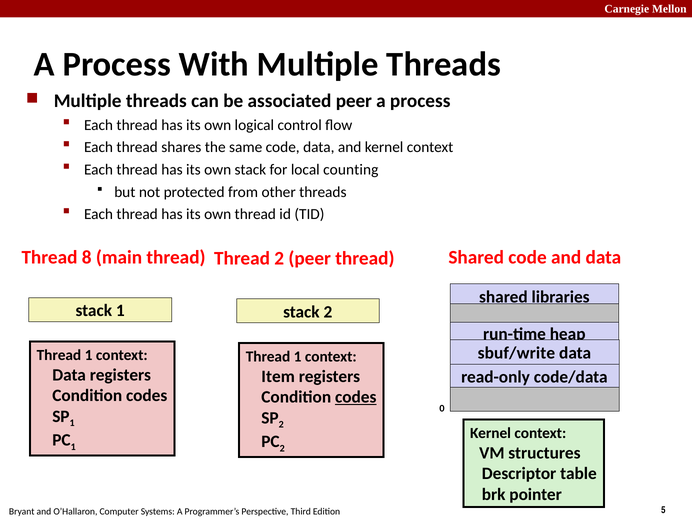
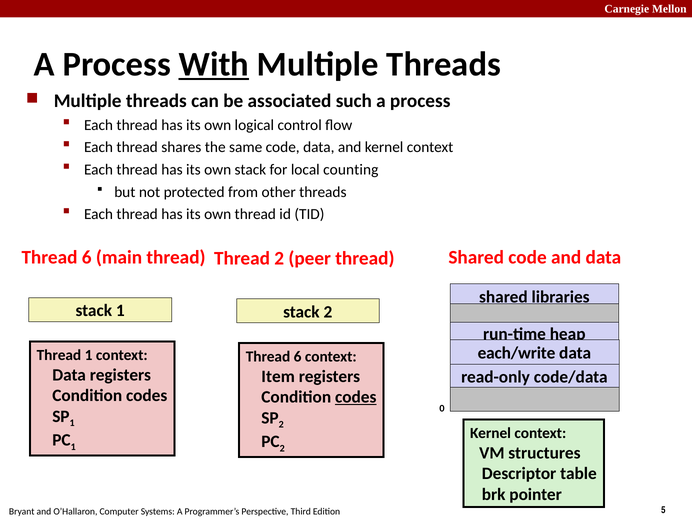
With underline: none -> present (214, 64)
associated peer: peer -> such (354, 101)
8: 8 -> 6 (87, 257)
sbuf/write: sbuf/write -> each/write (517, 353)
1: 1 -> 6 (298, 357)
